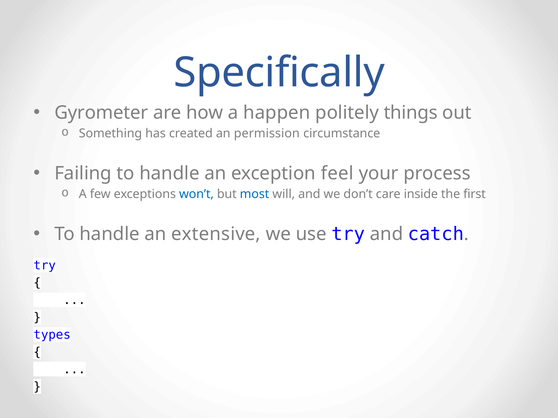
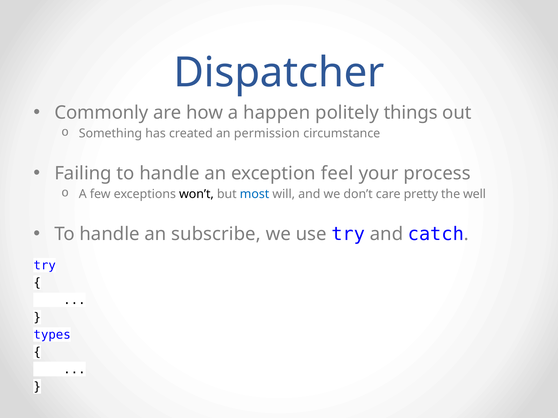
Specifically: Specifically -> Dispatcher (279, 73)
Gyrometer: Gyrometer -> Commonly (101, 113)
won’t colour: blue -> black (196, 194)
inside: inside -> pretty (421, 194)
first: first -> well (475, 194)
extensive: extensive -> subscribe (216, 234)
